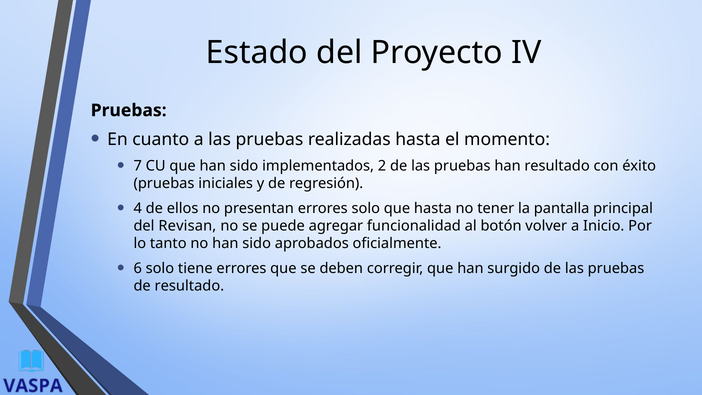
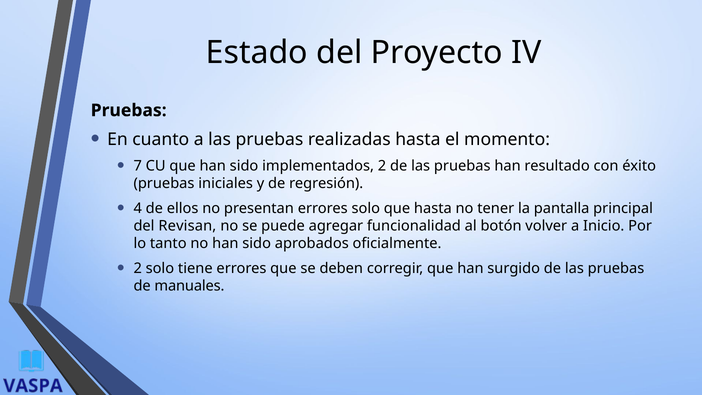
6: 6 -> 2 (138, 268)
de resultado: resultado -> manuales (189, 286)
